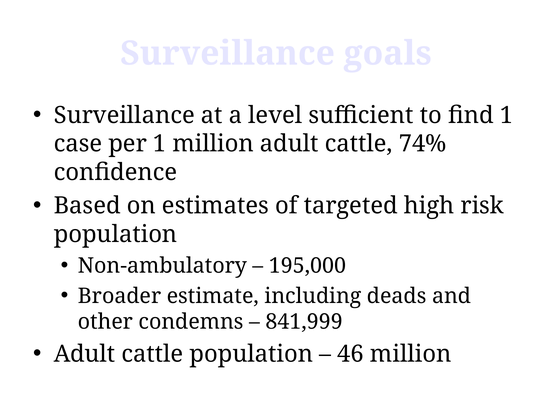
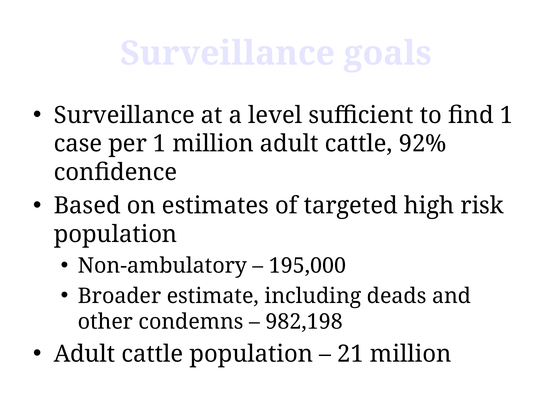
74%: 74% -> 92% (423, 144)
841,999: 841,999 -> 982,198 (304, 322)
46: 46 -> 21 (351, 354)
